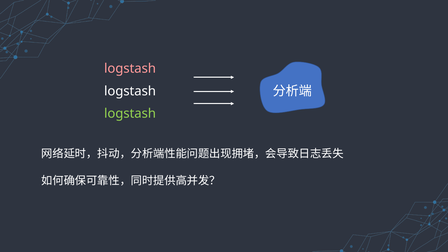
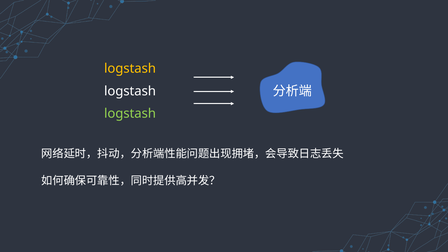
logstash colour: pink -> yellow (130, 68)
